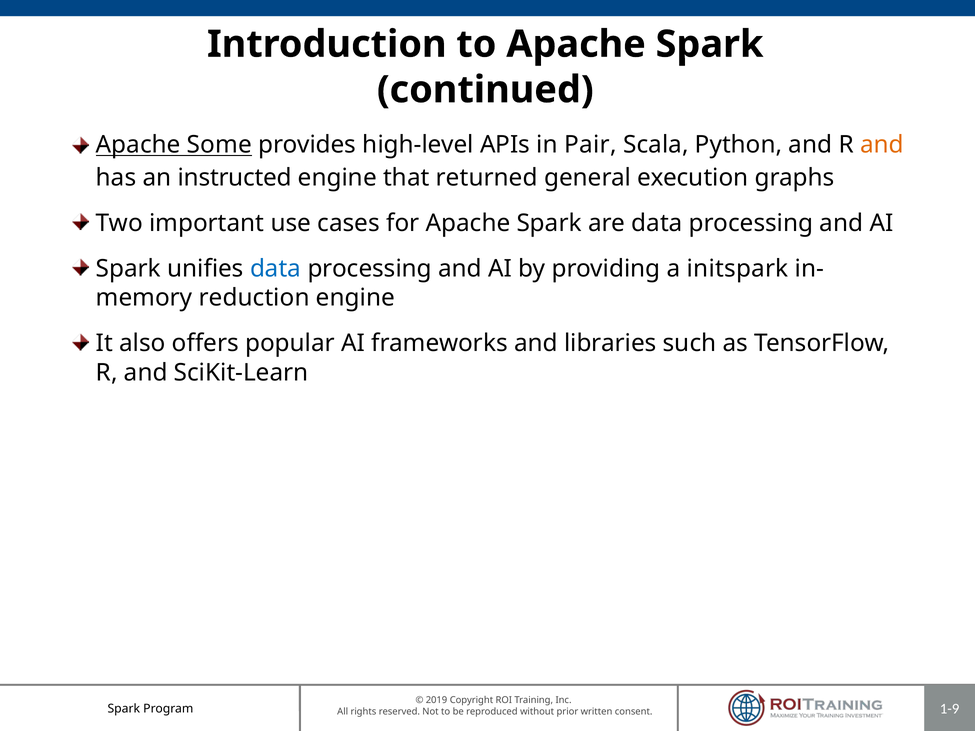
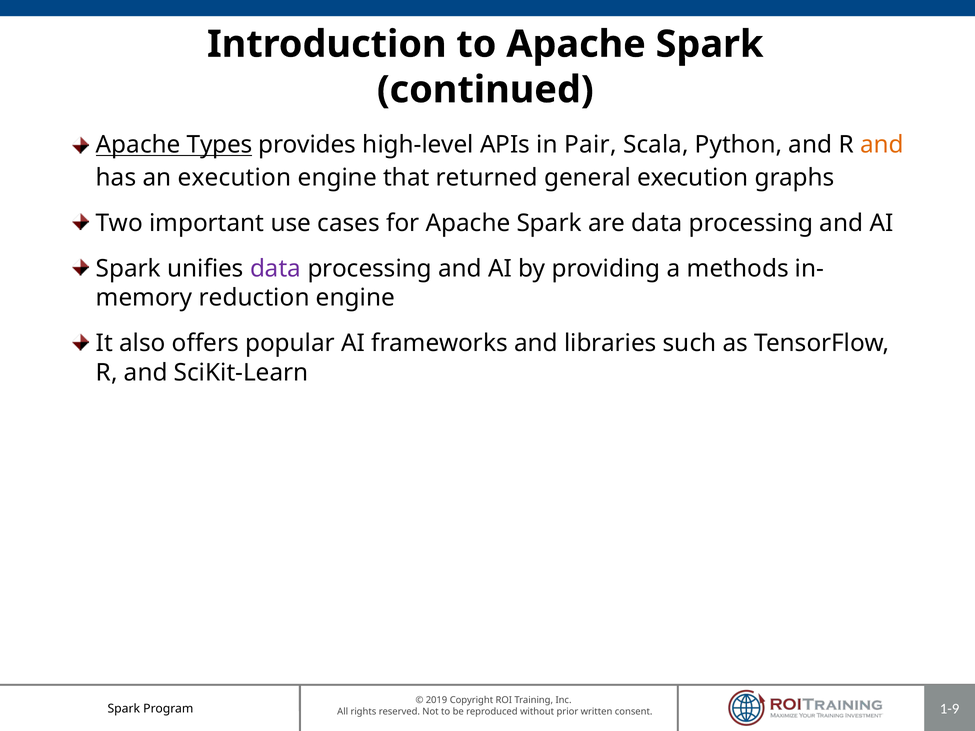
Some: Some -> Types (220, 145)
an instructed: instructed -> execution (235, 178)
data colour: blue -> purple (276, 269)
initspark: initspark -> methods (738, 269)
